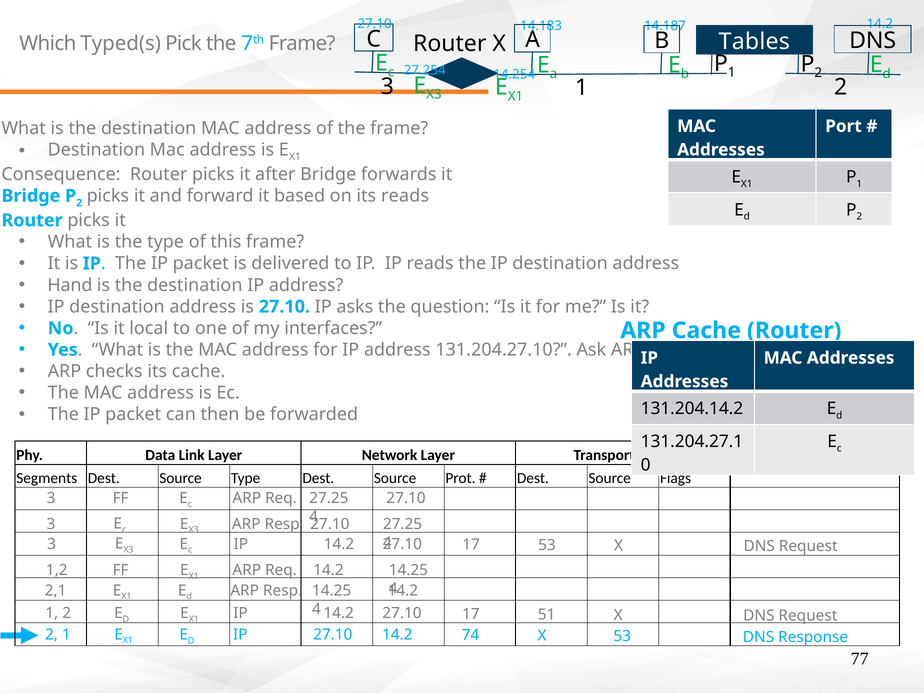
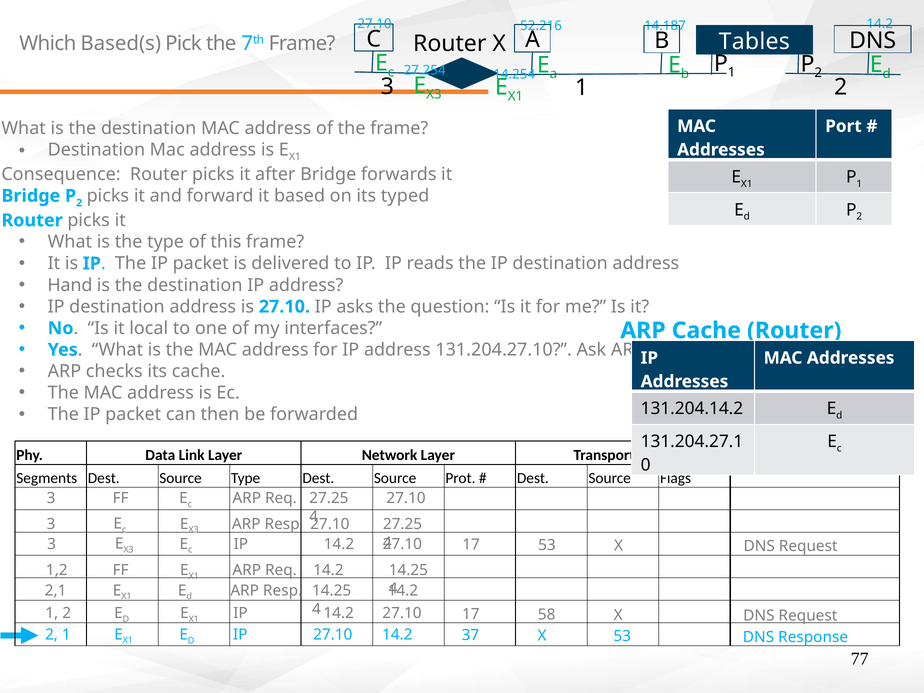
14.183: 14.183 -> 52.216 (541, 26)
Typed(s: Typed(s -> Based(s (121, 43)
its reads: reads -> typed (405, 196)
51: 51 -> 58 (547, 615)
74: 74 -> 37 (470, 635)
